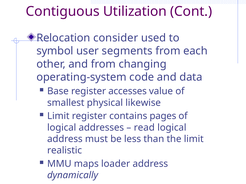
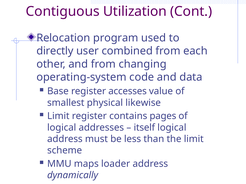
consider: consider -> program (116, 38)
symbol: symbol -> directly (55, 51)
segments: segments -> combined (127, 51)
read: read -> itself (144, 128)
realistic: realistic -> scheme (65, 151)
